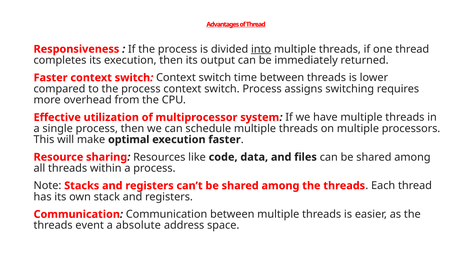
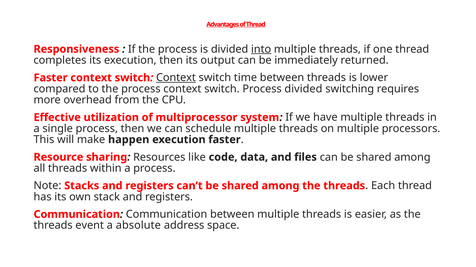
Context underline: none -> present (176, 78)
Process assigns: assigns -> divided (303, 89)
optimal: optimal -> happen (129, 140)
